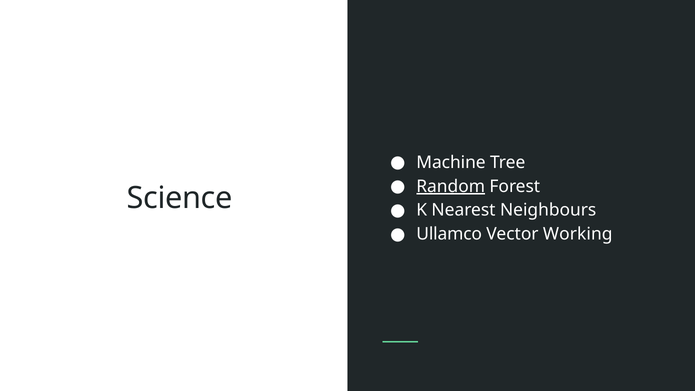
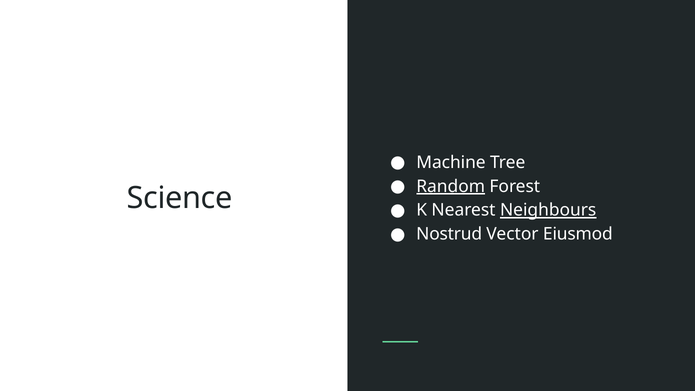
Neighbours underline: none -> present (548, 210)
Ullamco: Ullamco -> Nostrud (449, 234)
Working: Working -> Eiusmod (578, 234)
